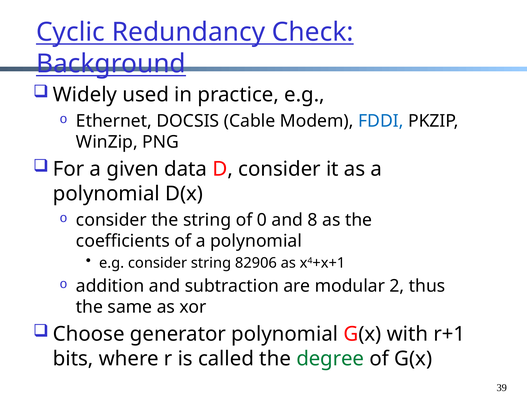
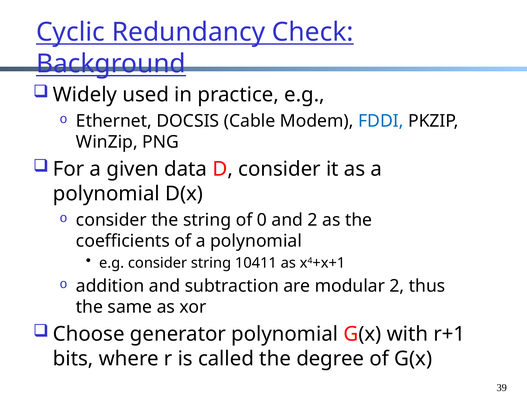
and 8: 8 -> 2 (313, 220)
82906: 82906 -> 10411 (256, 263)
degree colour: green -> black (330, 359)
